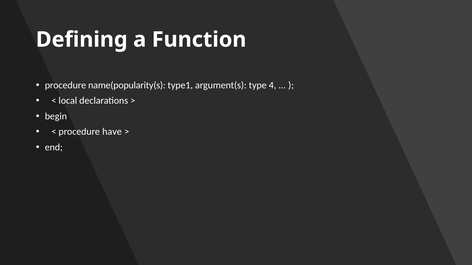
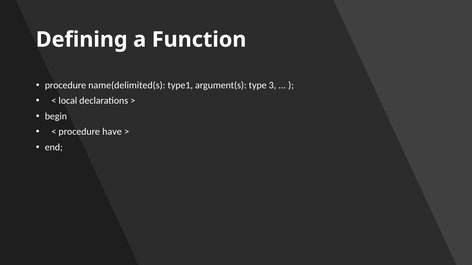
name(popularity(s: name(popularity(s -> name(delimited(s (127, 85)
4: 4 -> 3 (273, 85)
